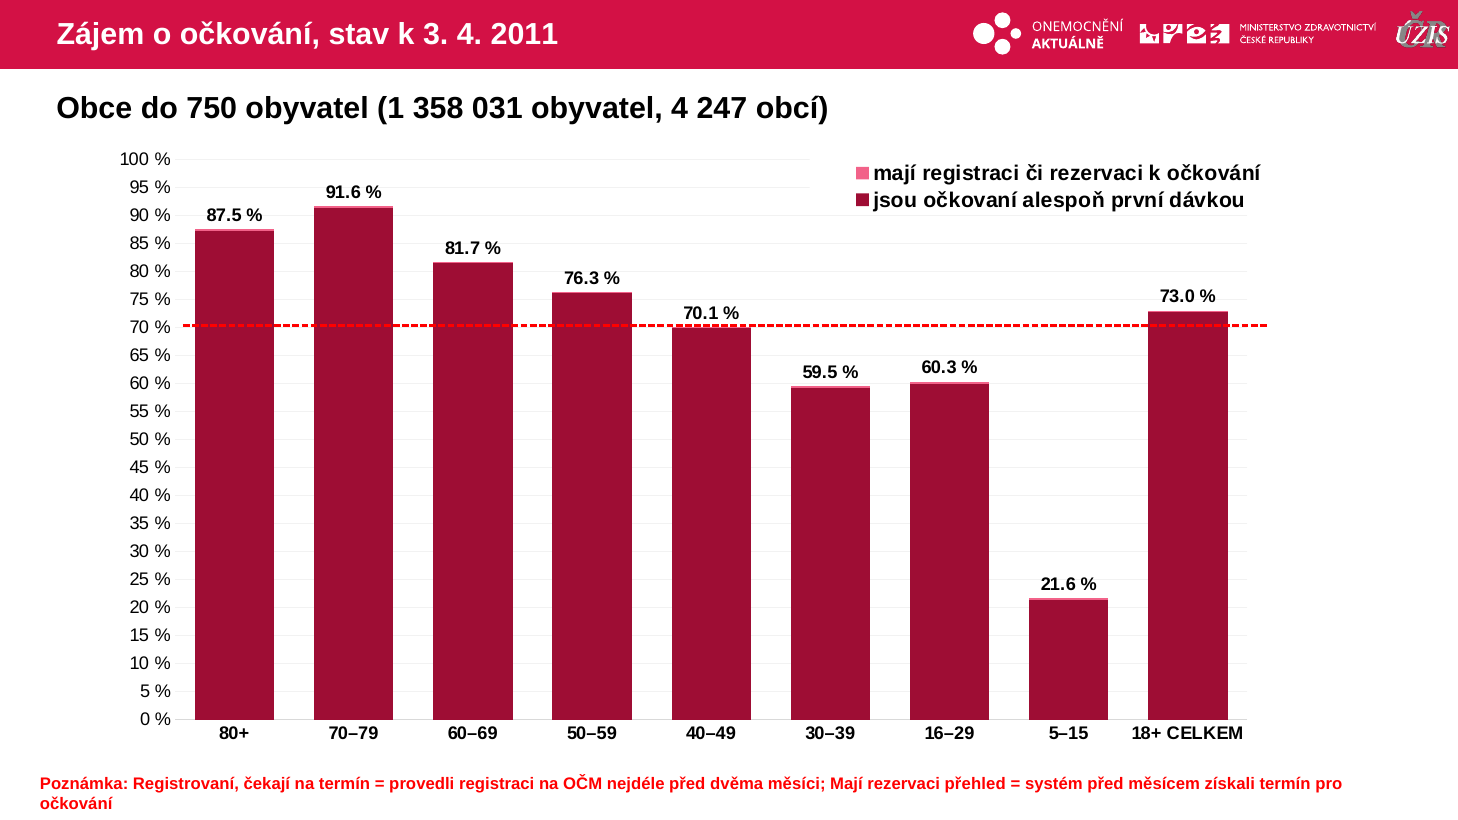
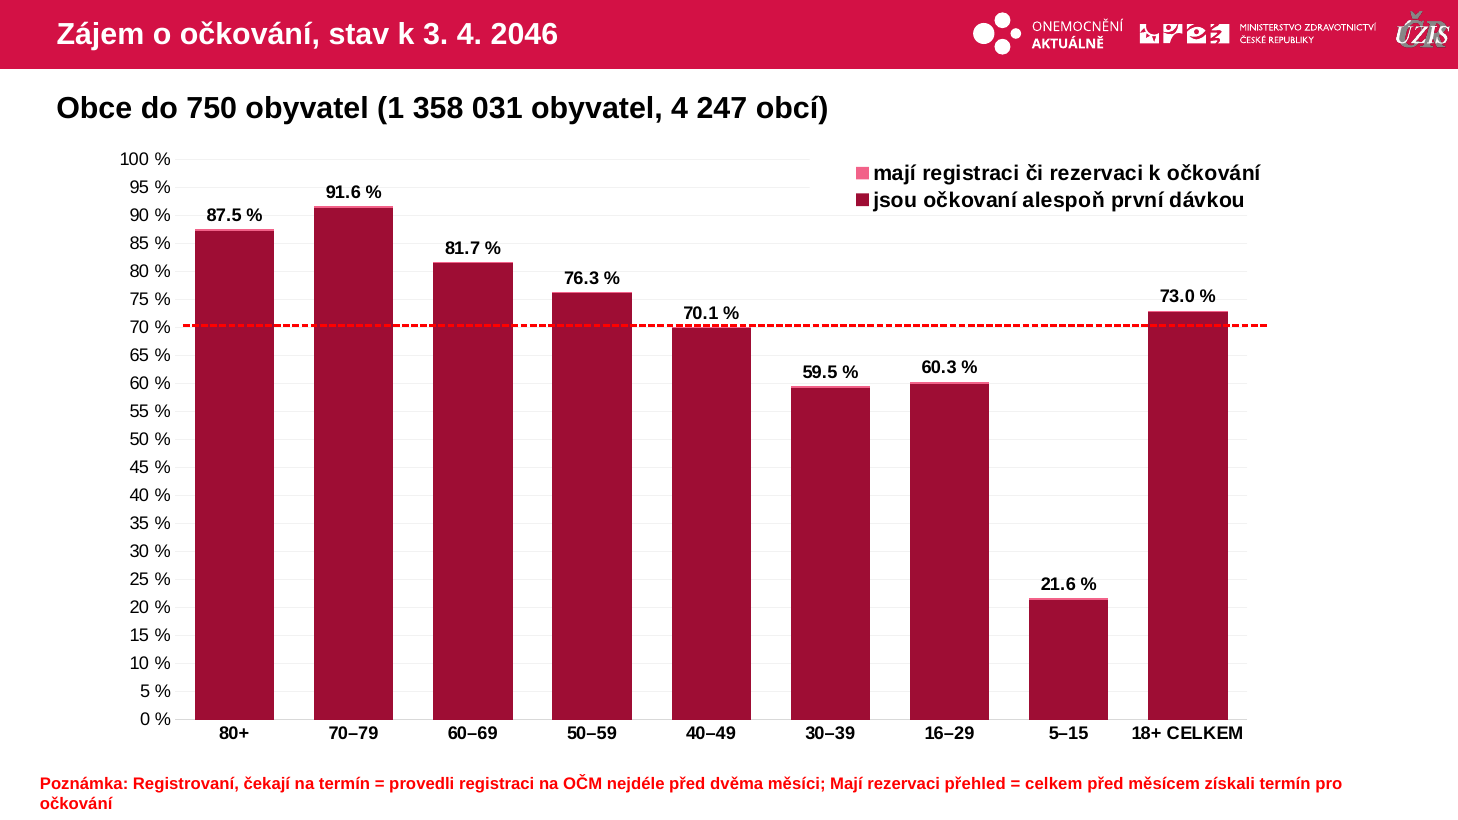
2011: 2011 -> 2046 (524, 34)
systém: systém -> celkem (1054, 784)
